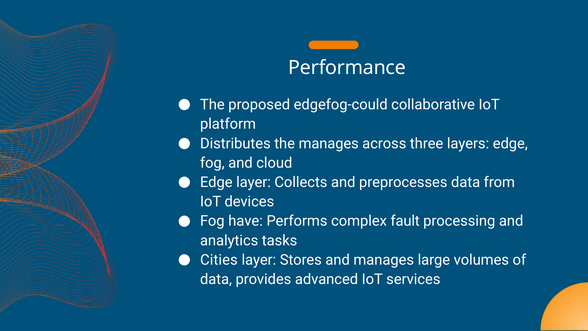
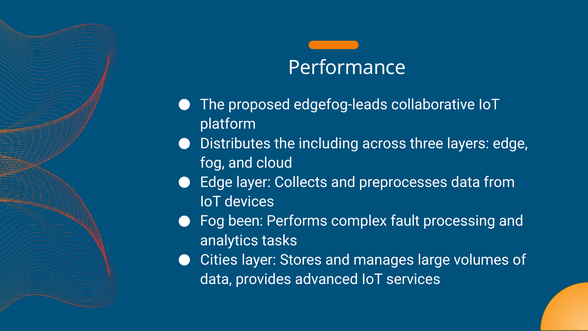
edgefog-could: edgefog-could -> edgefog-leads (341, 105)
the manages: manages -> including (329, 143)
have: have -> been (246, 221)
